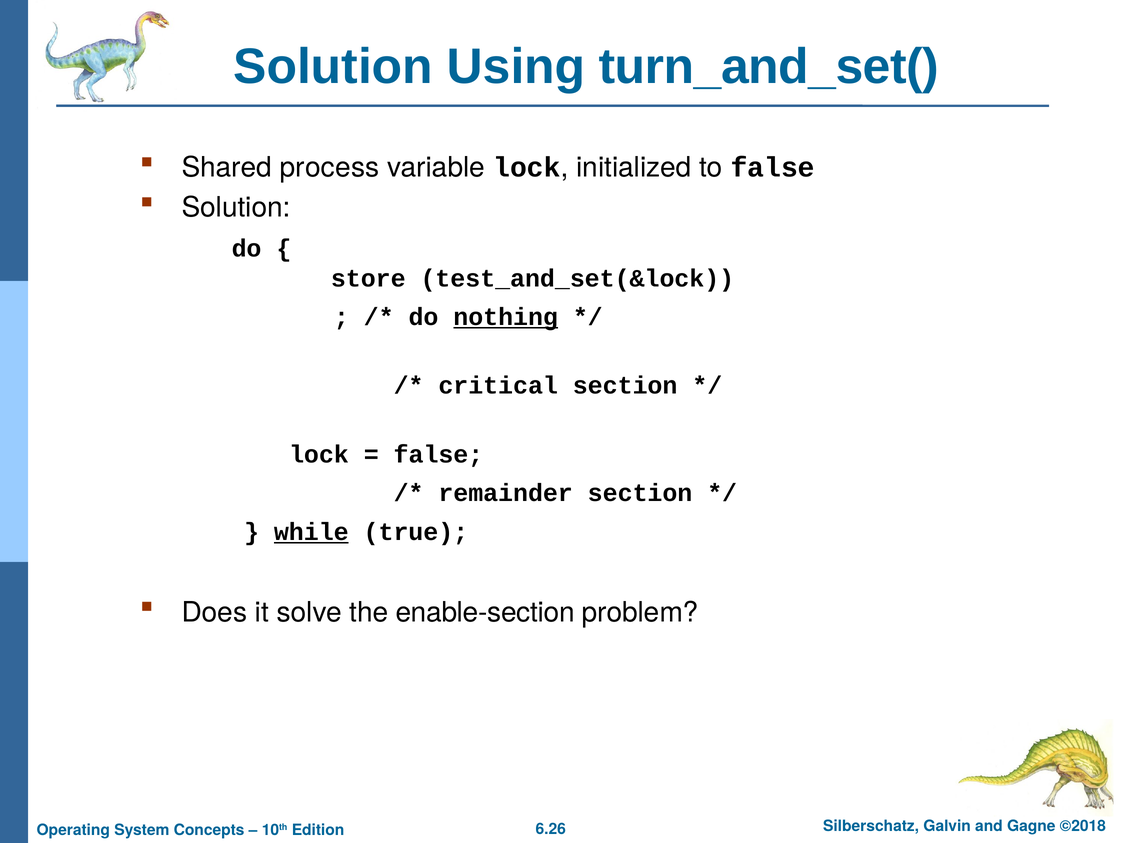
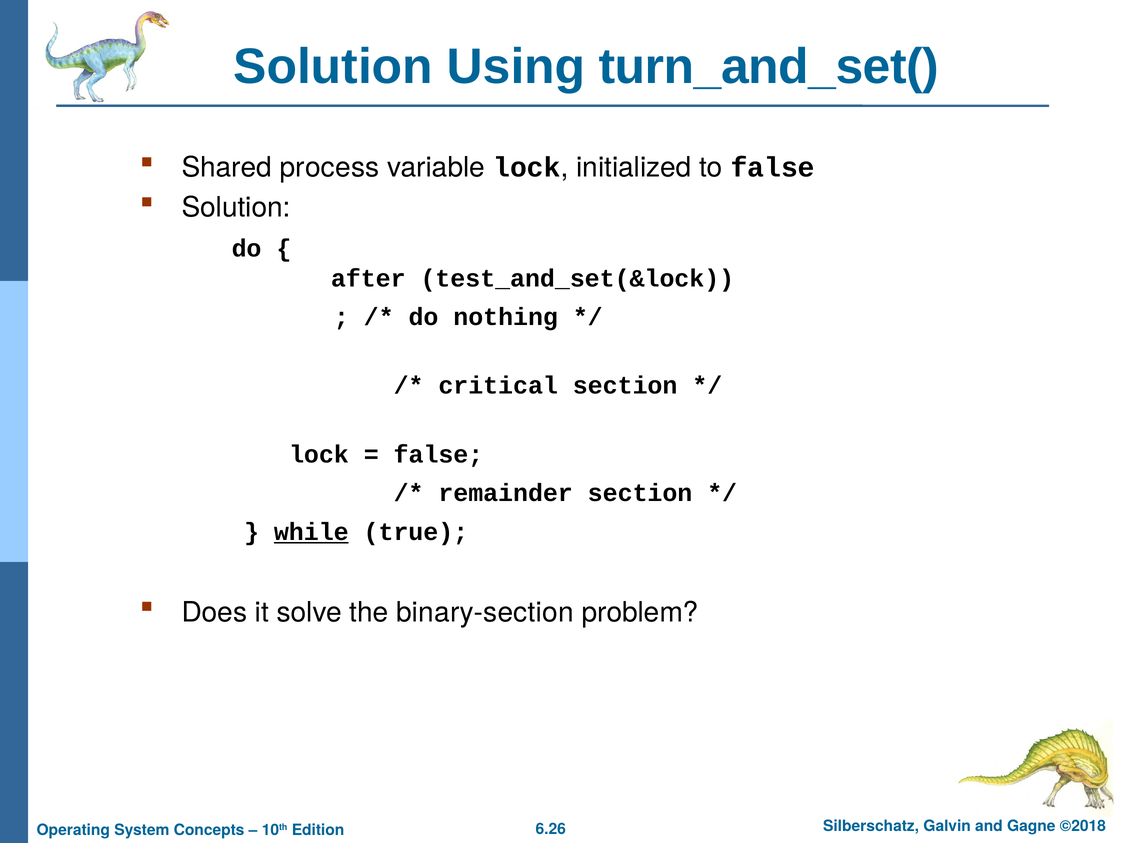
store: store -> after (368, 278)
nothing underline: present -> none (506, 317)
enable-section: enable-section -> binary-section (485, 612)
